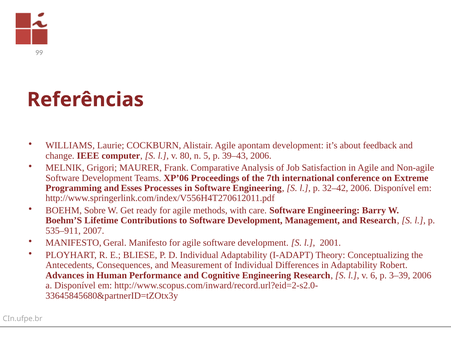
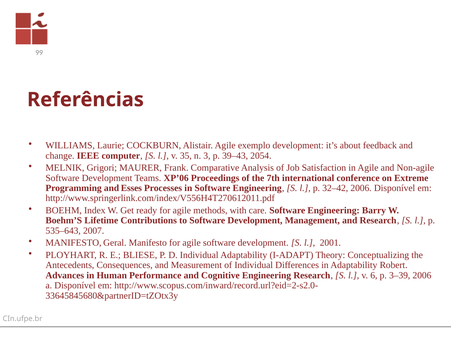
apontam: apontam -> exemplo (254, 146)
80: 80 -> 35 (186, 156)
5: 5 -> 3 (207, 156)
39–43 2006: 2006 -> 2054 (261, 156)
Sobre: Sobre -> Index (95, 211)
535–911: 535–911 -> 535–643 (63, 231)
